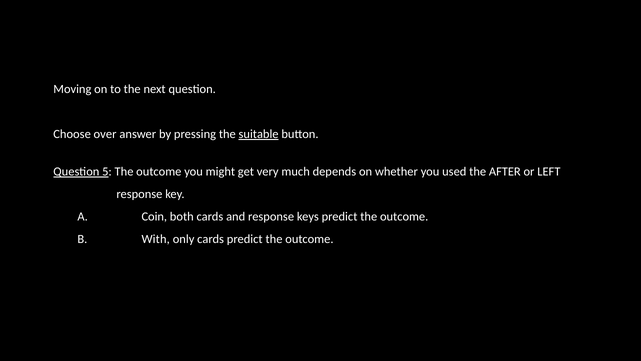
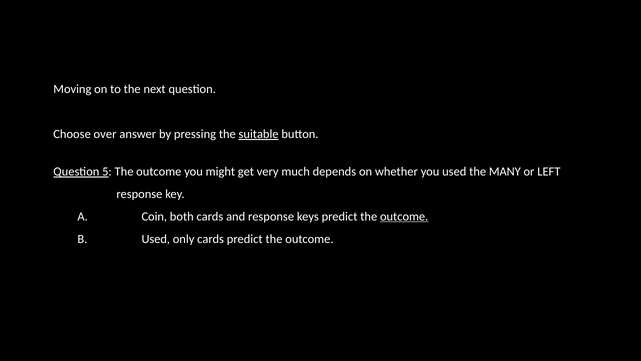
AFTER: AFTER -> MANY (505, 171)
outcome underline: none -> present (404, 216)
B With: With -> Used (156, 239)
